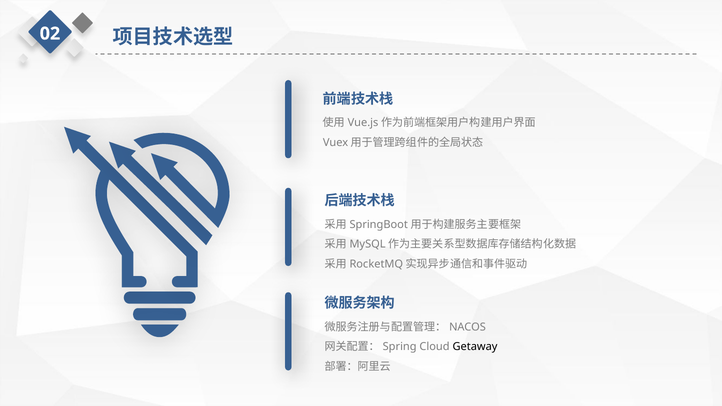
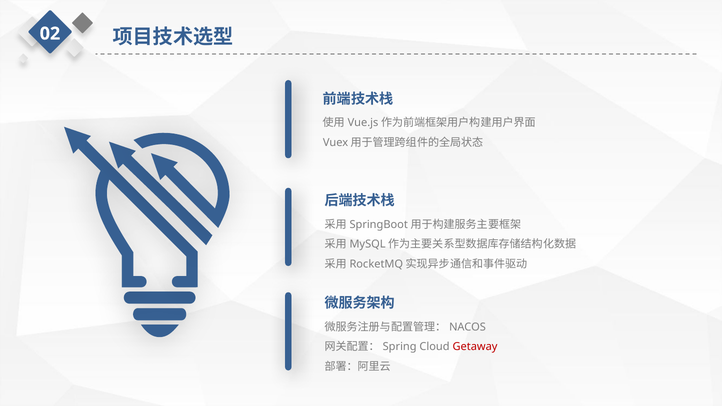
Getaway colour: black -> red (475, 347)
